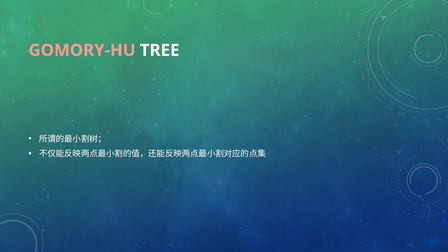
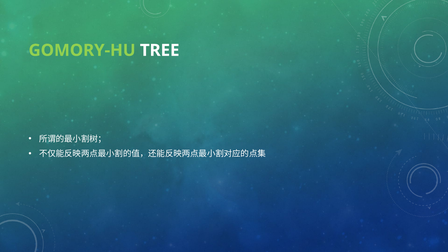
GOMORY-HU colour: pink -> light green (82, 50)
